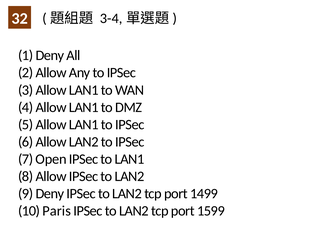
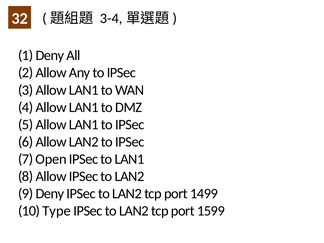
Paris: Paris -> Type (57, 211)
